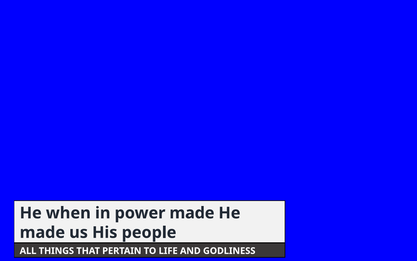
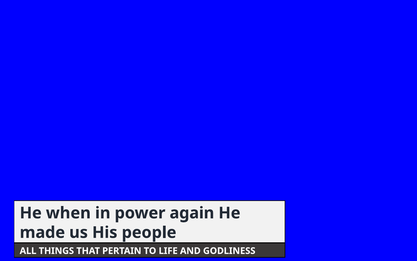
power made: made -> again (192, 213)
